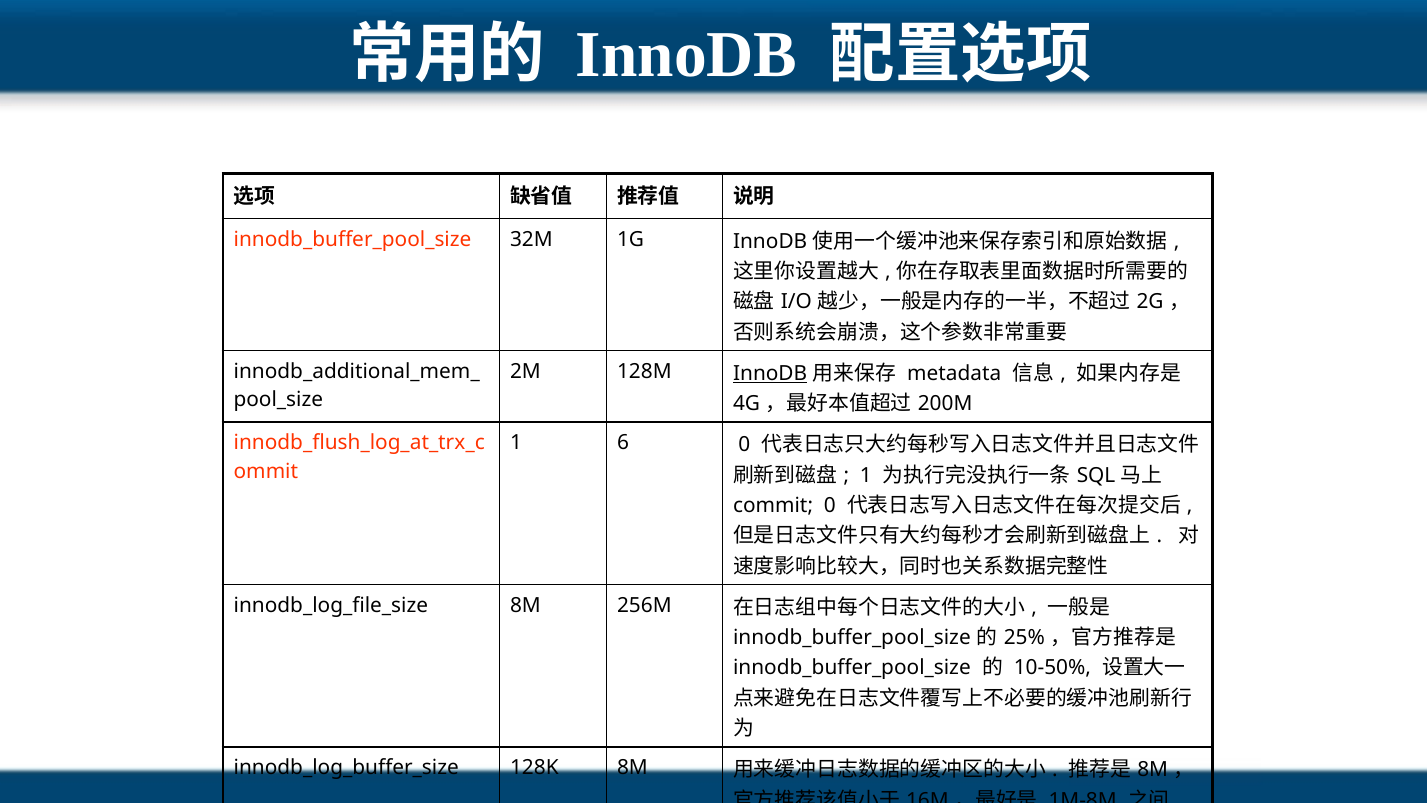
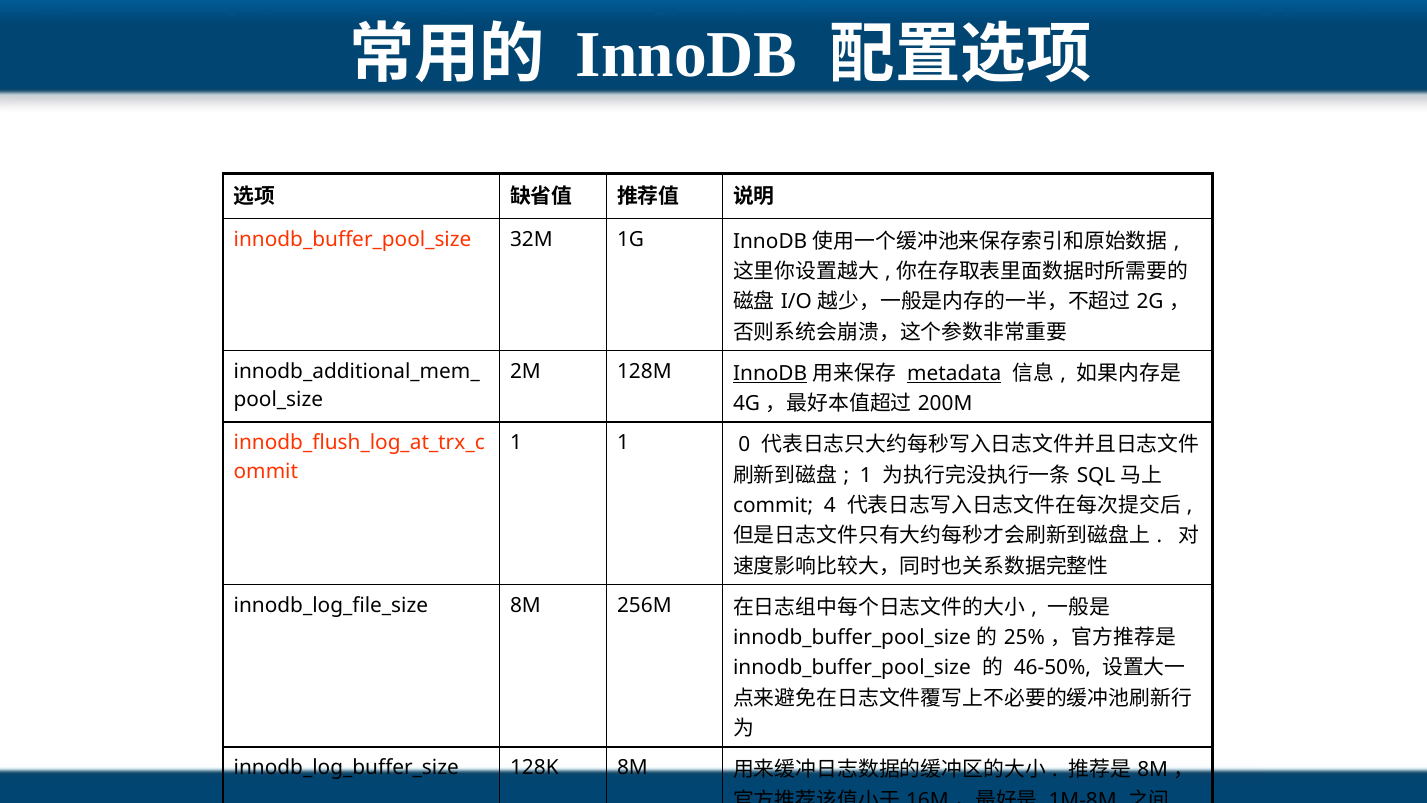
metadata underline: none -> present (954, 373)
1 6: 6 -> 1 (623, 443)
0: 0 -> 4 (830, 505)
10-50%: 10-50% -> 46-50% (1052, 668)
